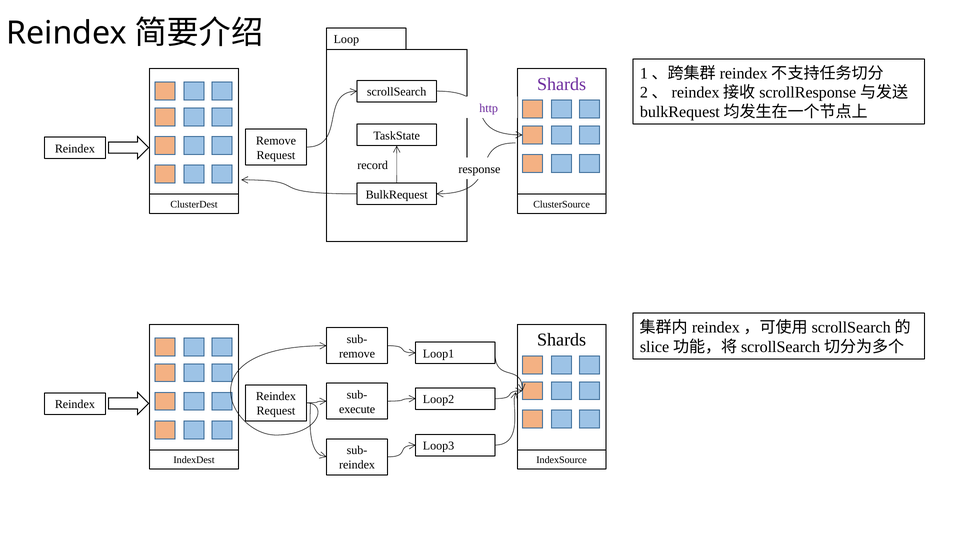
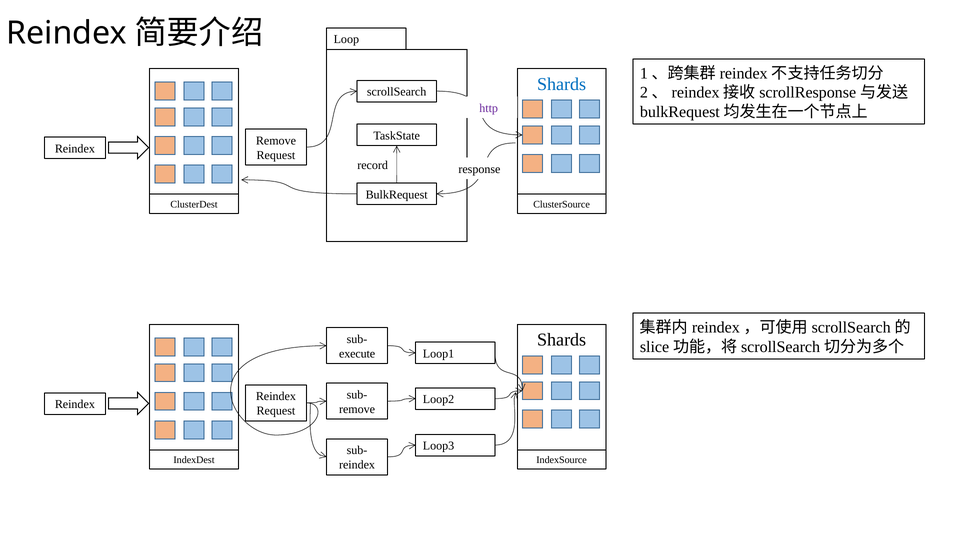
Shards colour: purple -> blue (562, 84)
remove: remove -> execute (357, 354)
execute: execute -> remove (357, 409)
